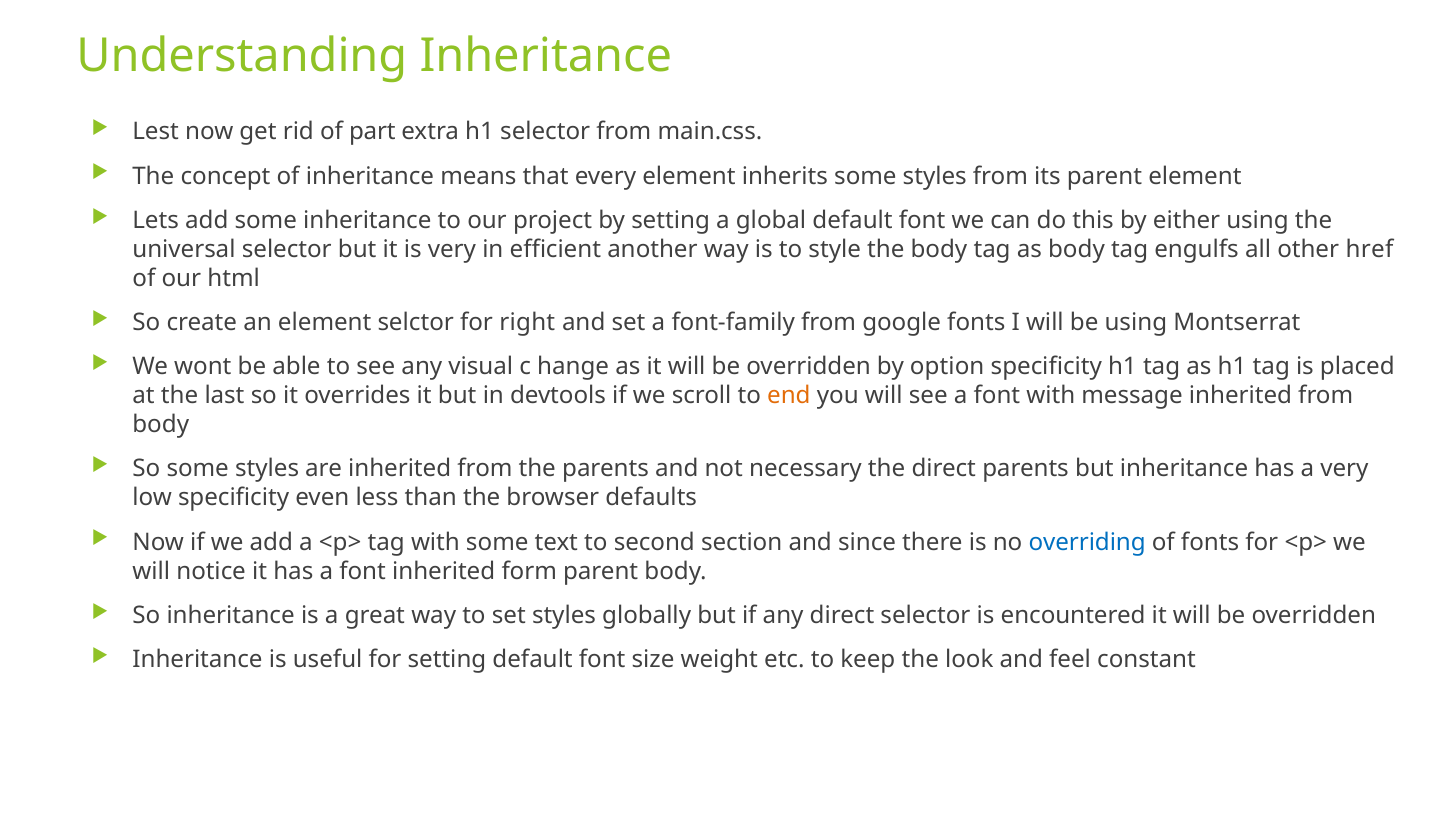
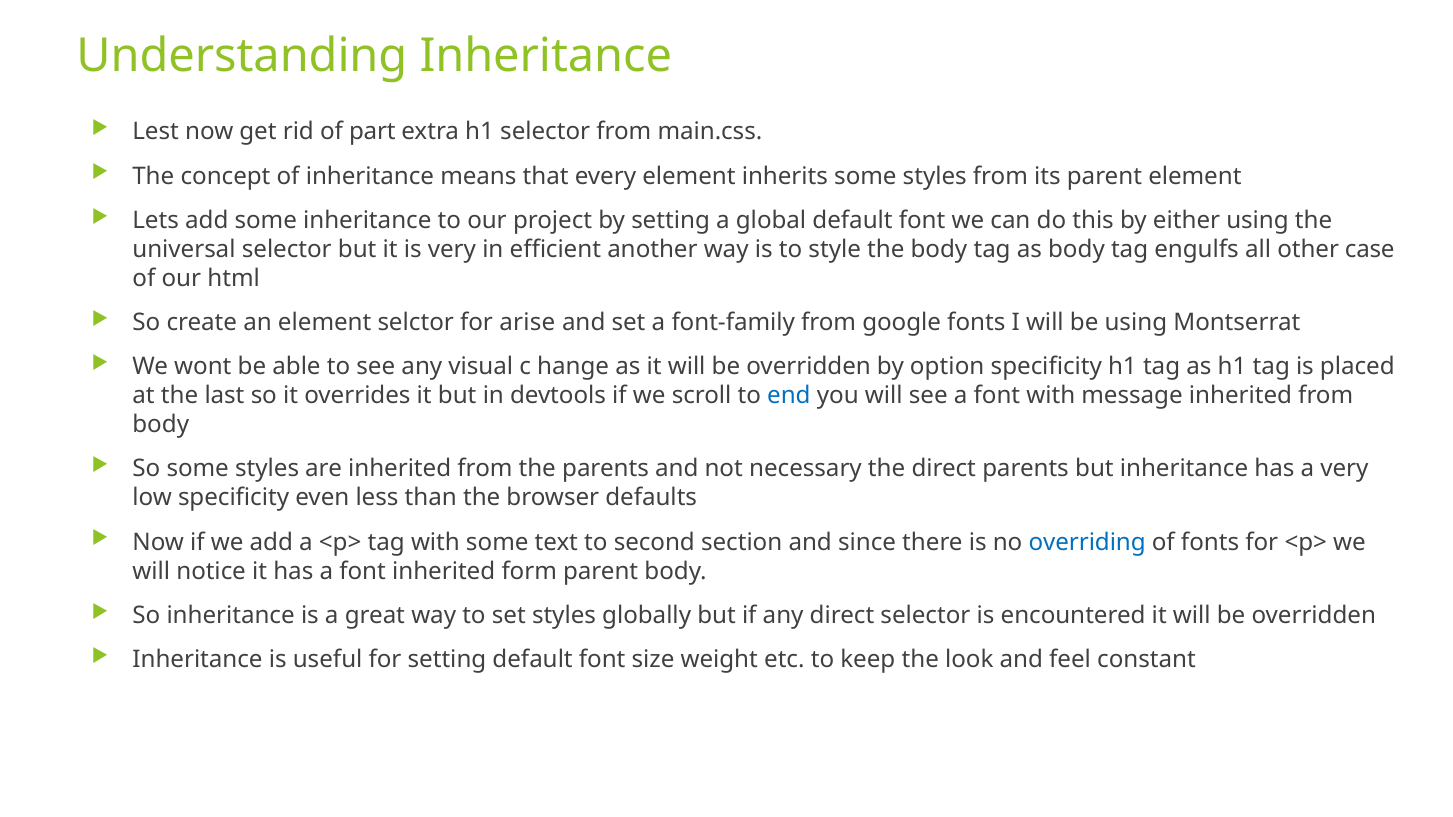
href: href -> case (1370, 249)
right: right -> arise (527, 323)
end colour: orange -> blue (789, 396)
